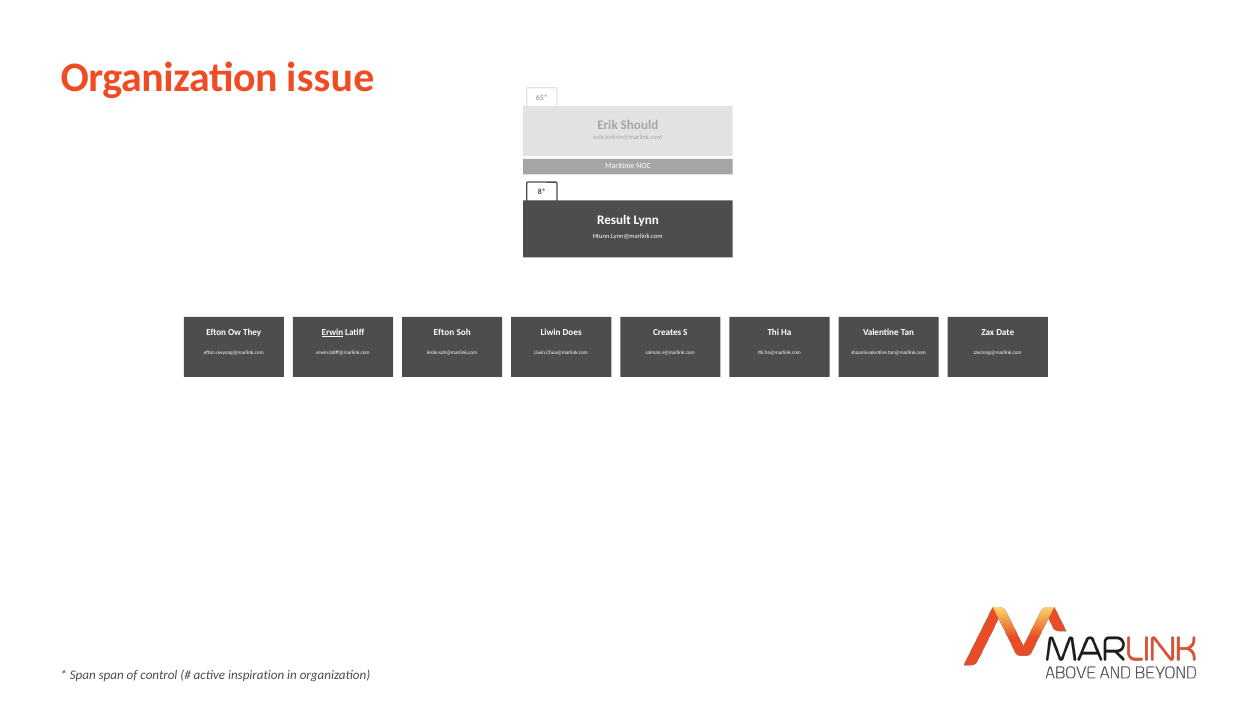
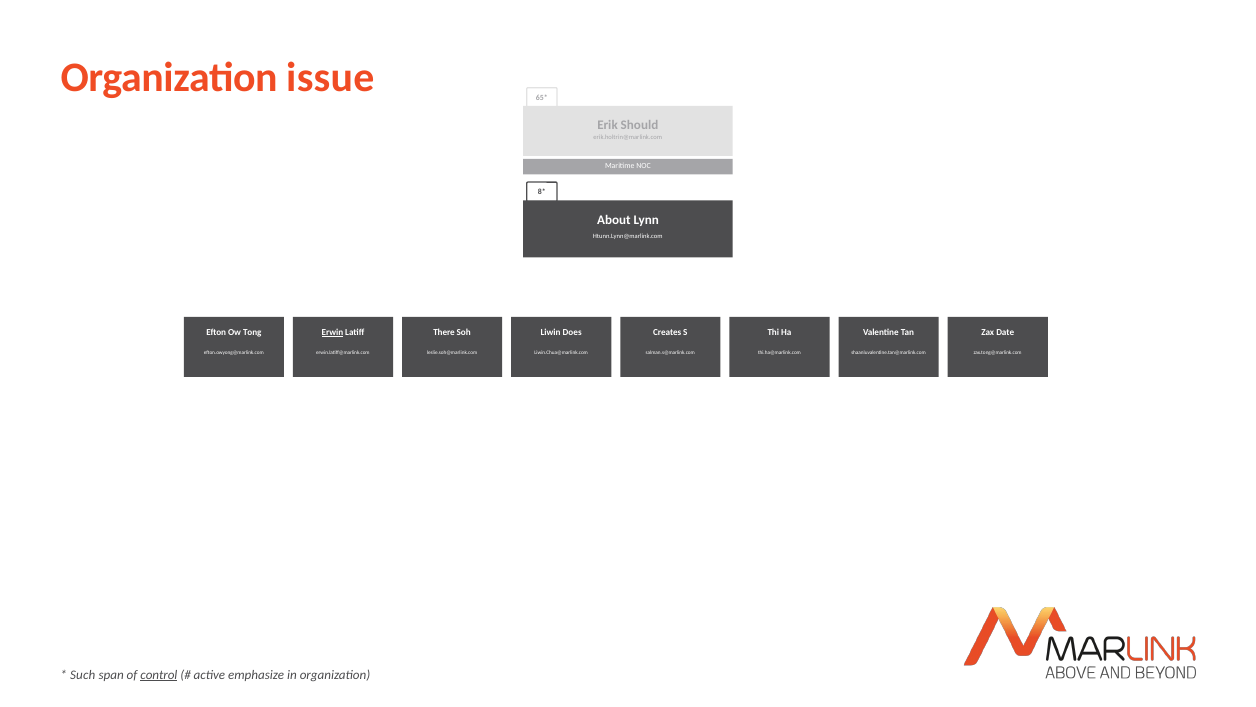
Result: Result -> About (614, 220)
They: They -> Tong (252, 332)
Efton: Efton -> There (444, 332)
Span: Span -> Such (83, 675)
control underline: none -> present (159, 675)
inspiration: inspiration -> emphasize (256, 675)
